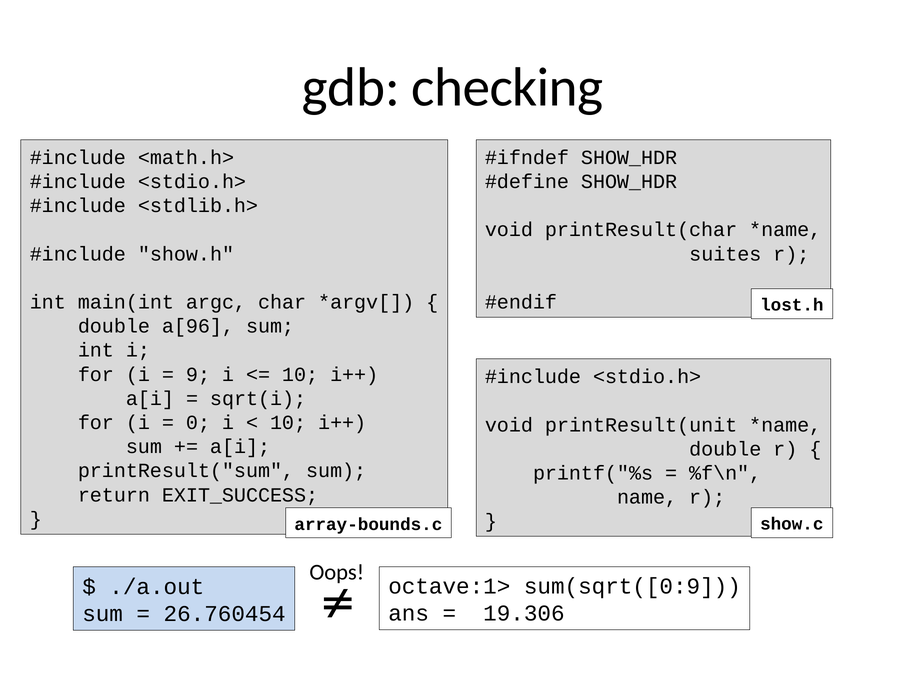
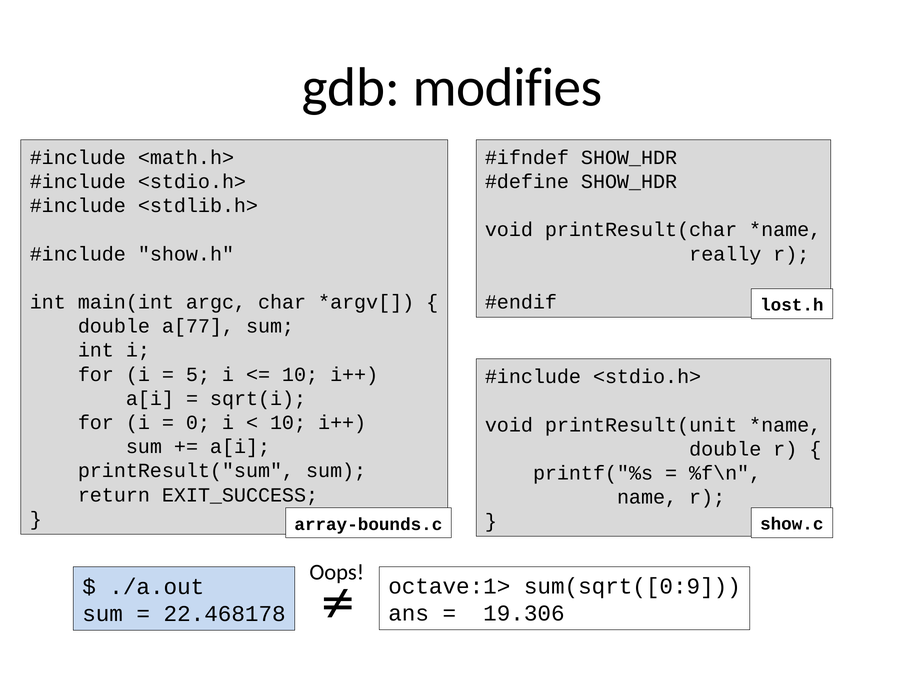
checking: checking -> modifies (507, 88)
suites: suites -> really (725, 254)
a[96: a[96 -> a[77 (198, 326)
9: 9 -> 5 (198, 374)
26.760454: 26.760454 -> 22.468178 (225, 614)
